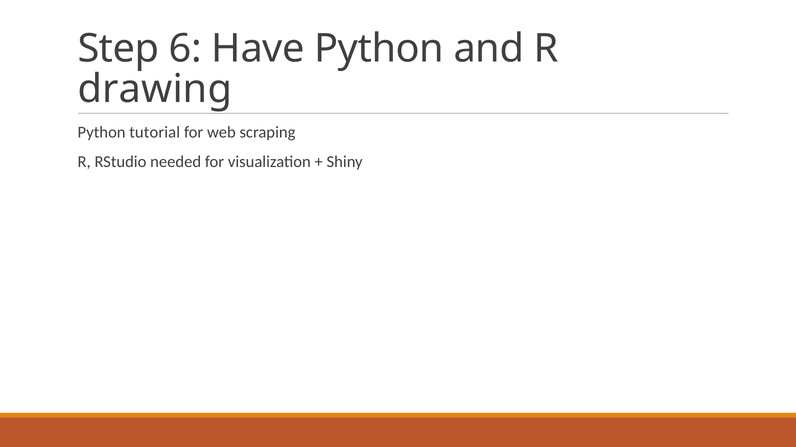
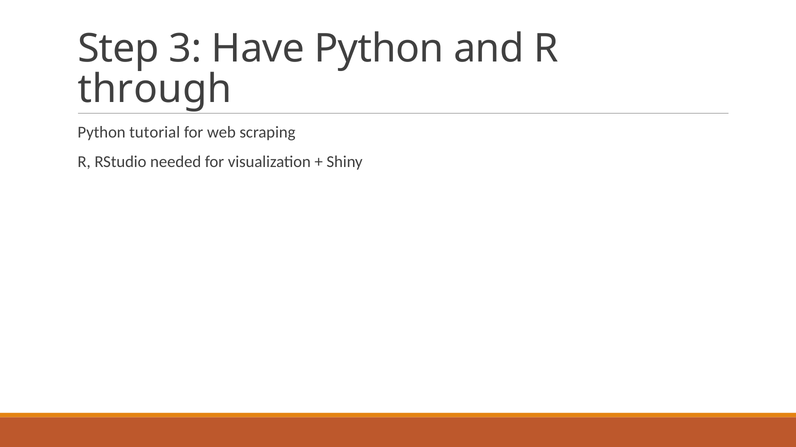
6: 6 -> 3 (186, 49)
drawing: drawing -> through (155, 89)
